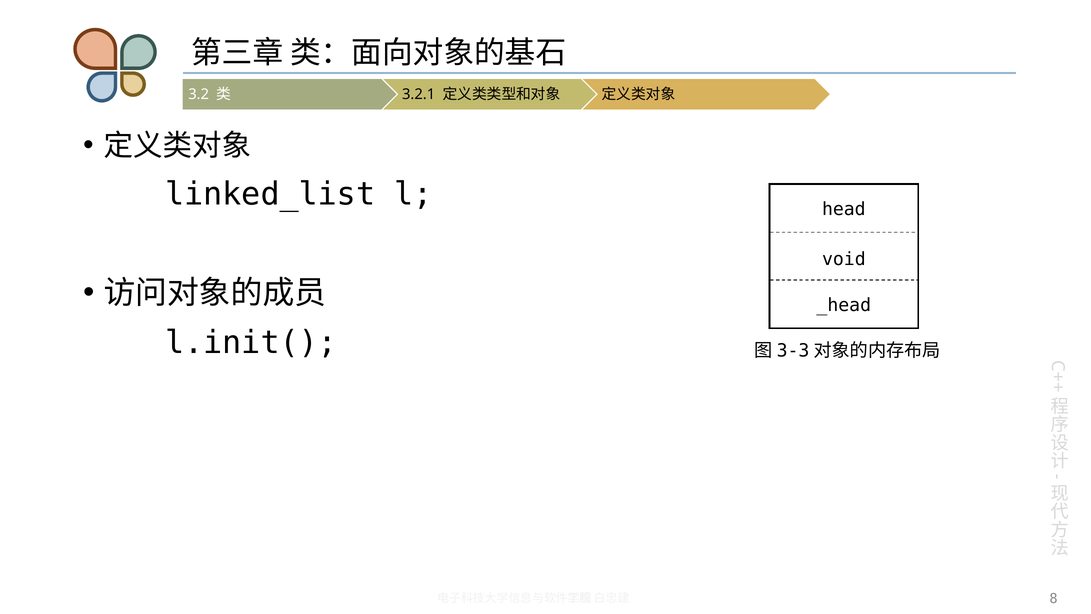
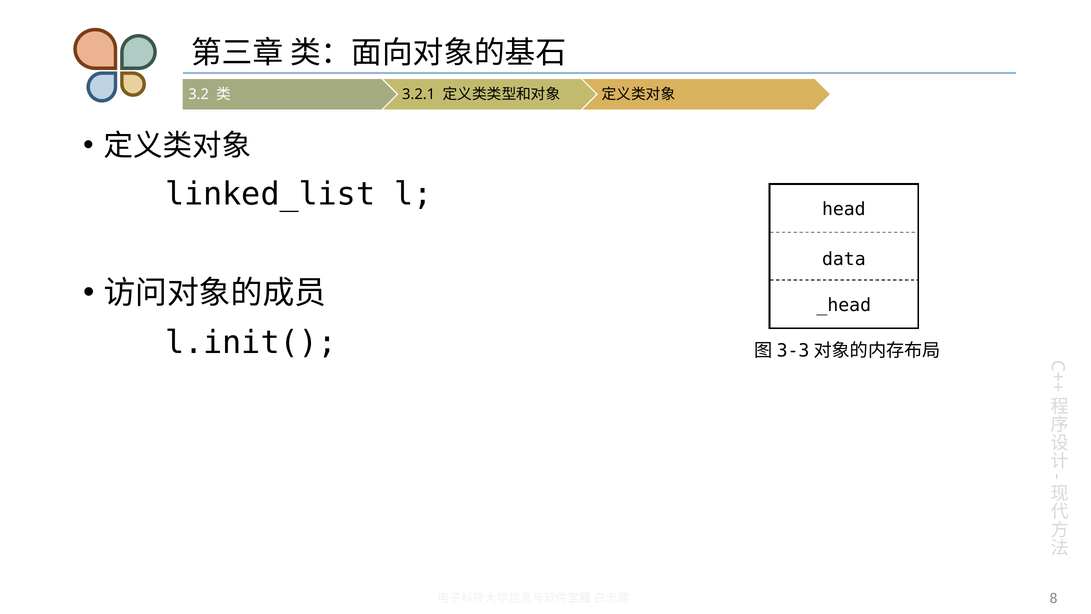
void: void -> data (844, 259)
